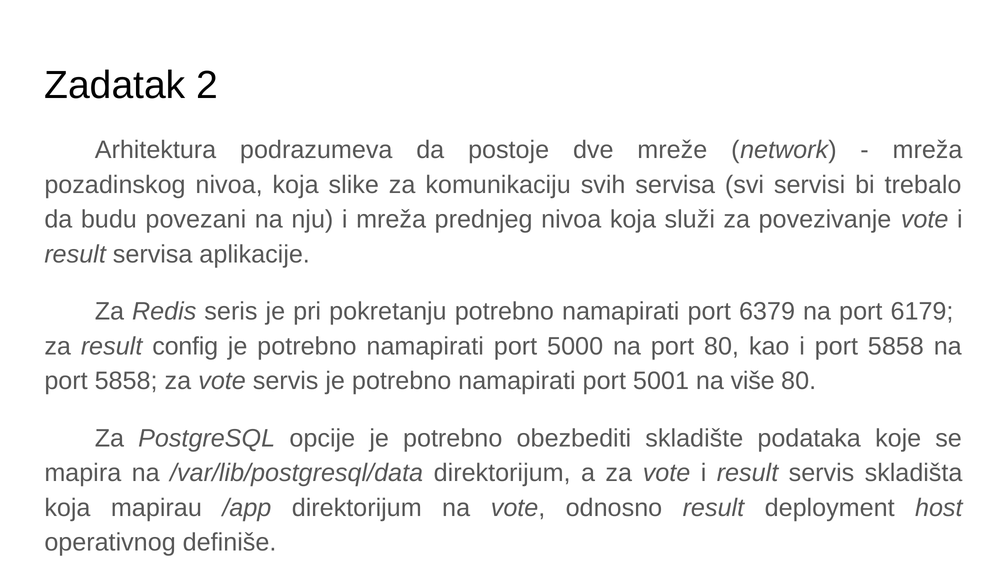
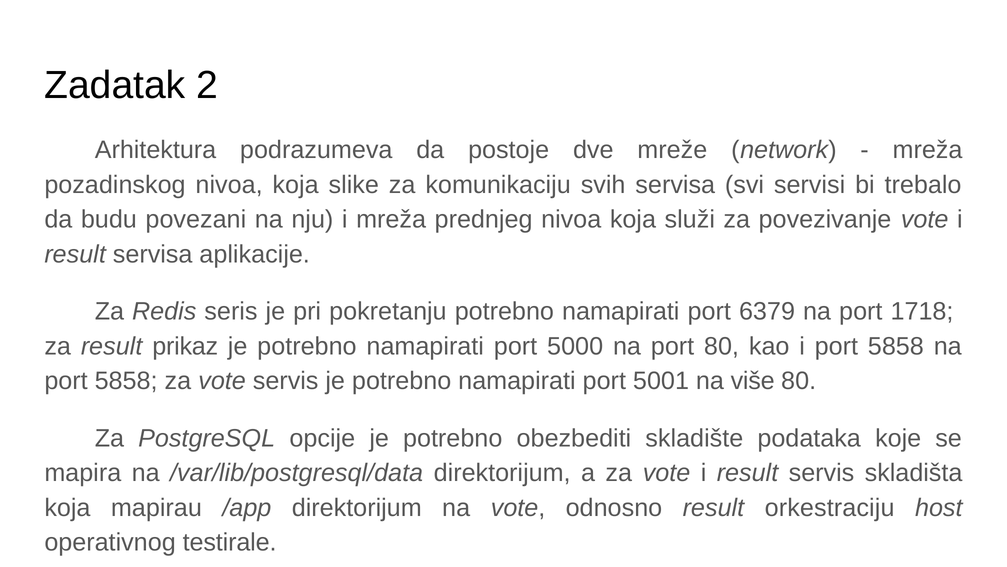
6179: 6179 -> 1718 (922, 311)
config: config -> prikaz (185, 346)
deployment: deployment -> orkestraciju (830, 507)
definiše: definiše -> testirale (230, 542)
